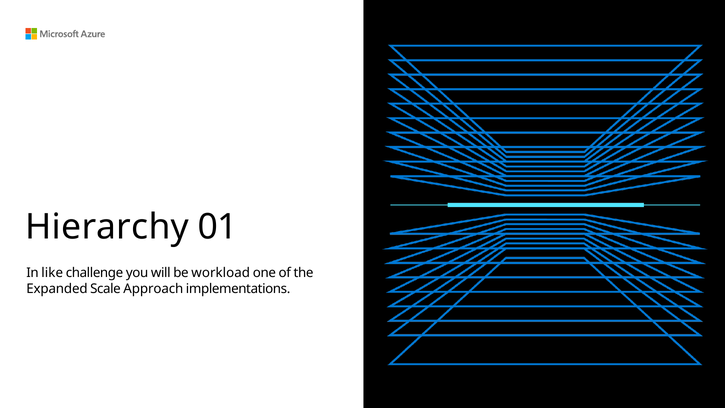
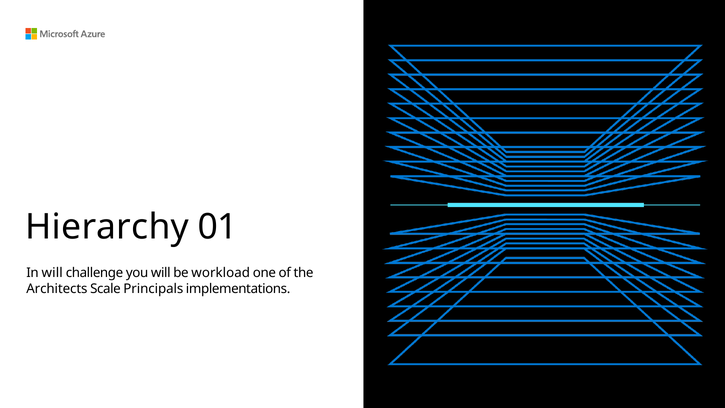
In like: like -> will (52, 273)
Expanded: Expanded -> Architects (57, 289)
Approach: Approach -> Principals (153, 289)
